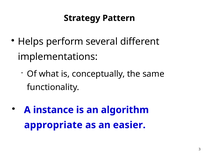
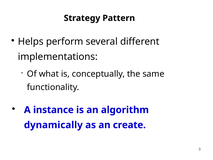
appropriate: appropriate -> dynamically (53, 125)
easier: easier -> create (129, 125)
